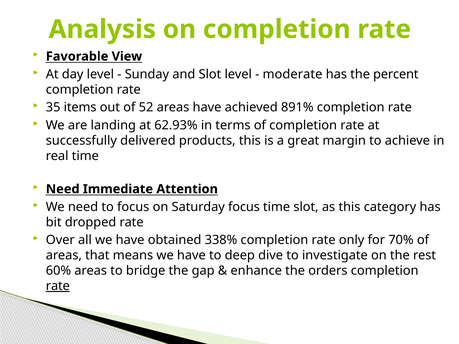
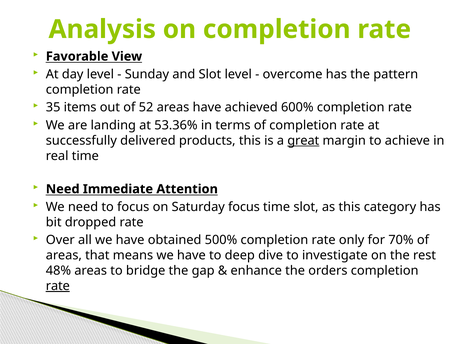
moderate: moderate -> overcome (293, 74)
percent: percent -> pattern (396, 74)
891%: 891% -> 600% (297, 108)
62.93%: 62.93% -> 53.36% (176, 125)
great underline: none -> present (303, 141)
338%: 338% -> 500% (221, 240)
60%: 60% -> 48% (58, 271)
